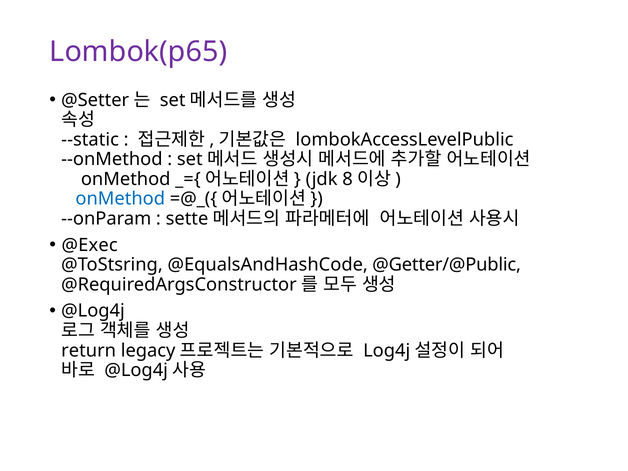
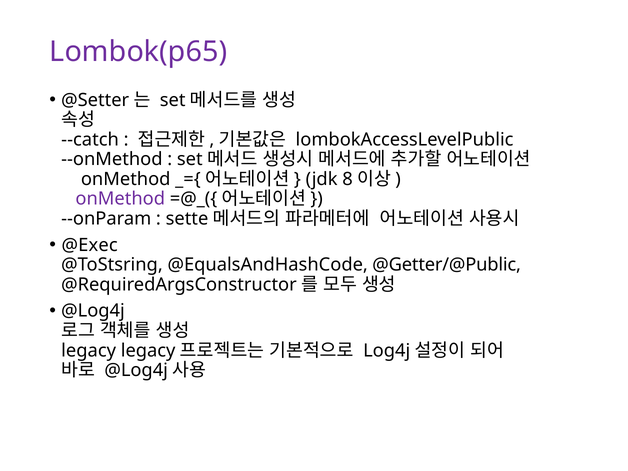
--static: --static -> --catch (90, 140)
onMethod colour: blue -> purple (120, 199)
return: return -> legacy (89, 351)
